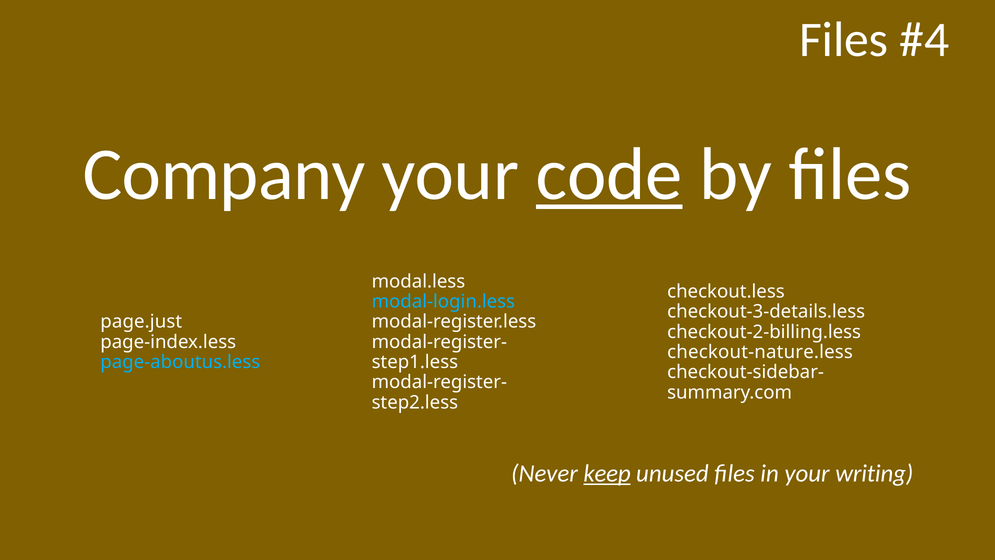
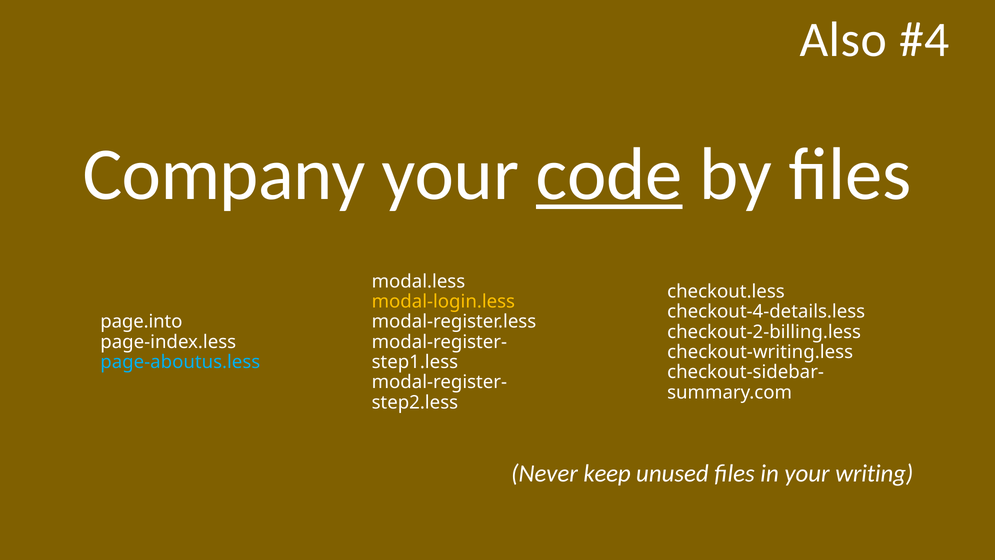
Files: Files -> Also (843, 40)
modal-login.less colour: light blue -> yellow (443, 301)
checkout-3-details.less: checkout-3-details.less -> checkout-4-details.less (766, 312)
page.just: page.just -> page.into (141, 322)
checkout-nature.less: checkout-nature.less -> checkout-writing.less (760, 352)
keep underline: present -> none (607, 473)
